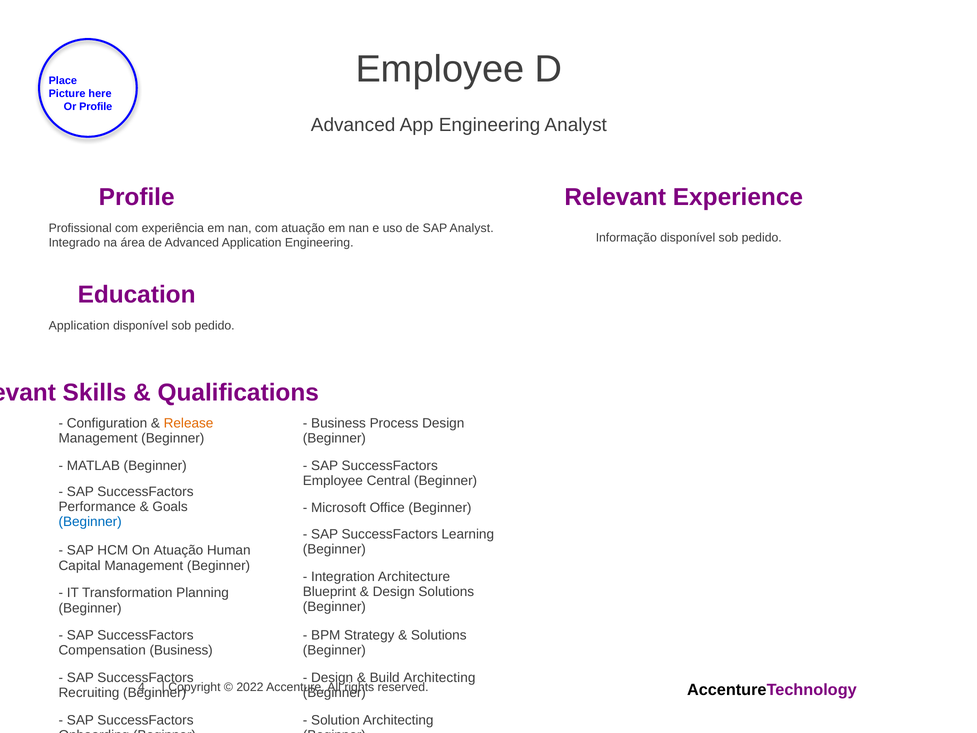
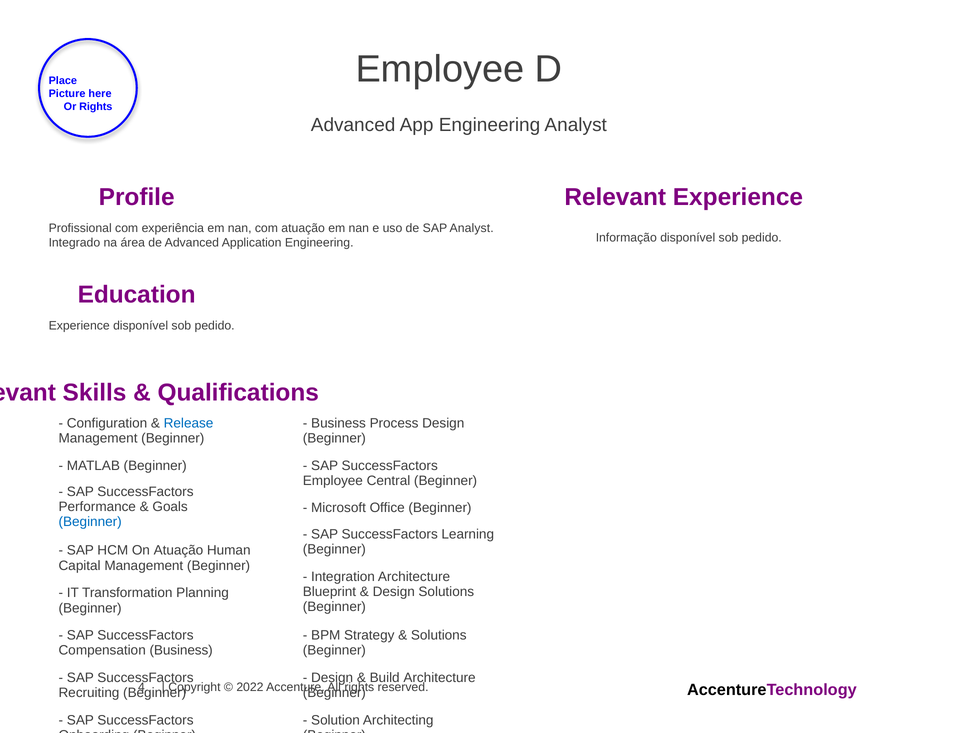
Or Profile: Profile -> Rights (96, 107)
Application: Application -> Experience (79, 326)
Release colour: orange -> blue (189, 423)
Build Architecting: Architecting -> Architecture (440, 678)
